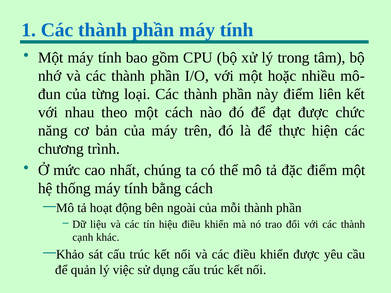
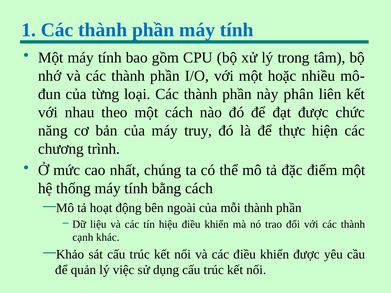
này điểm: điểm -> phân (299, 94)
trên: trên -> truy (198, 131)
